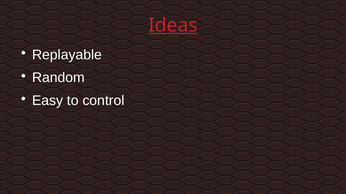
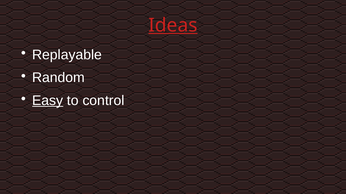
Easy underline: none -> present (48, 101)
